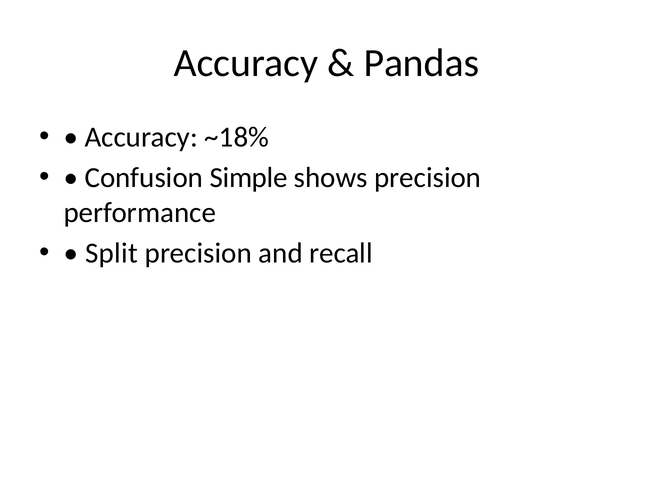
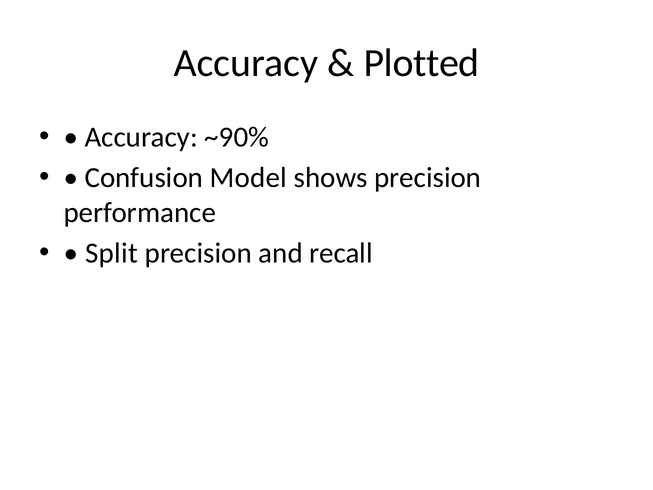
Pandas: Pandas -> Plotted (422, 63)
~18%: ~18% -> ~90% (237, 137)
Simple: Simple -> Model (248, 178)
